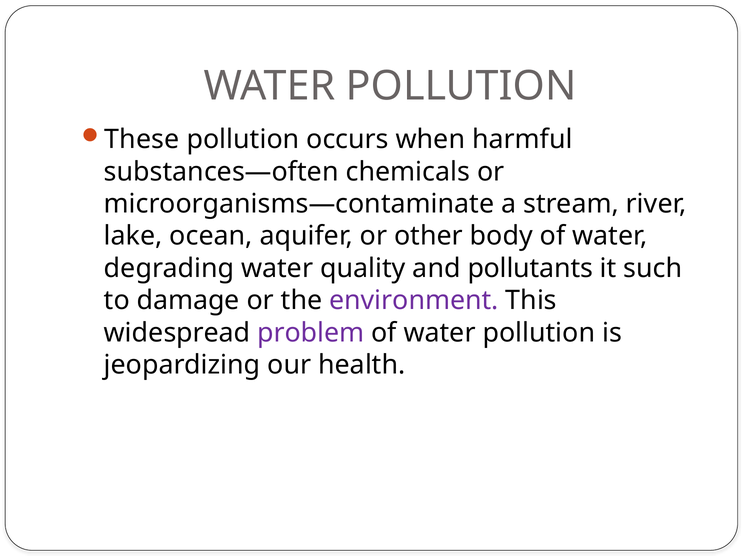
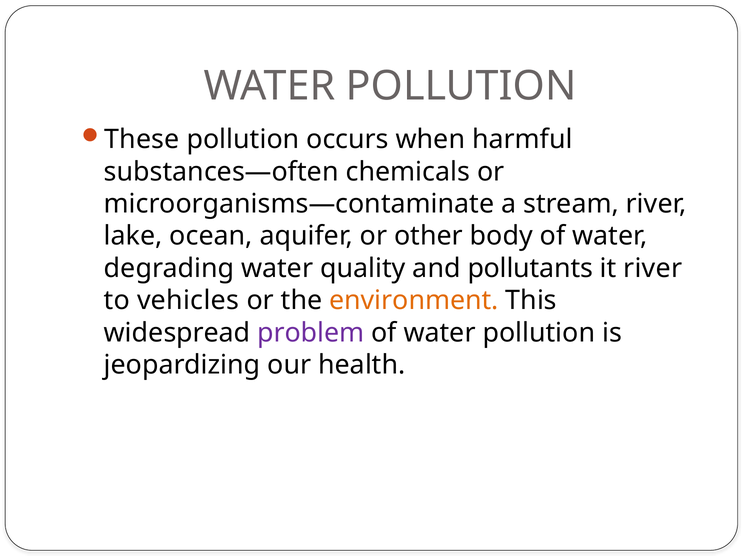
it such: such -> river (653, 268)
damage: damage -> vehicles (188, 300)
environment colour: purple -> orange (414, 300)
